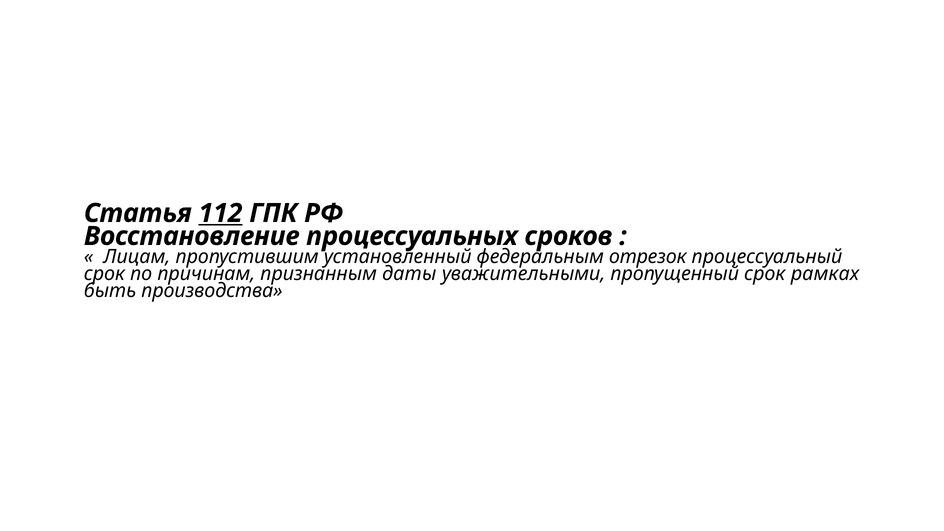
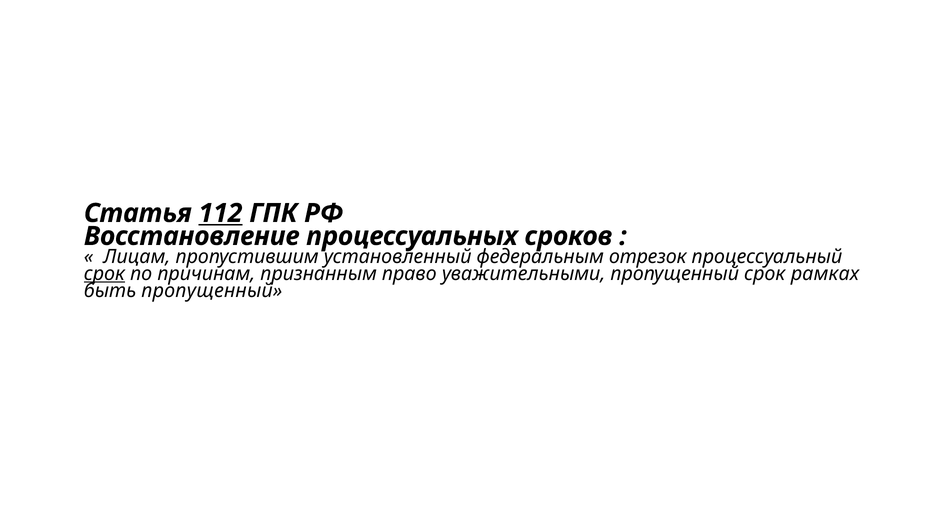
срок underline: none -> present (104, 274)
даты: даты -> право (409, 274)
быть производства: производства -> пропущенный (212, 291)
